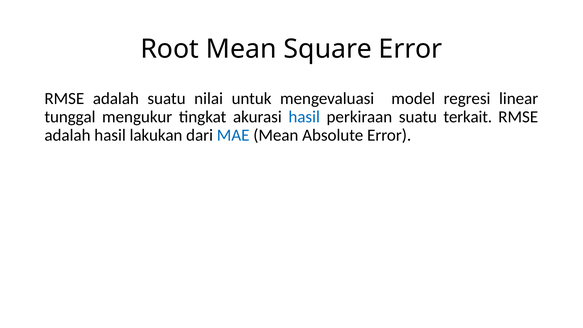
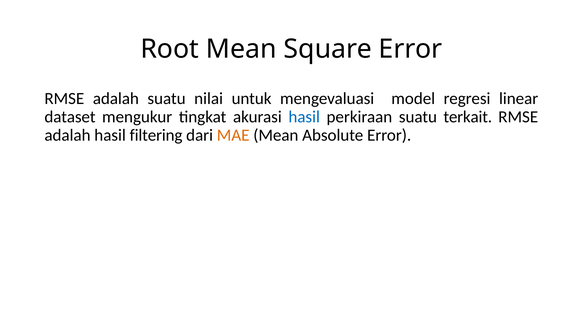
tunggal: tunggal -> dataset (70, 117)
lakukan: lakukan -> filtering (156, 135)
MAE colour: blue -> orange (233, 135)
